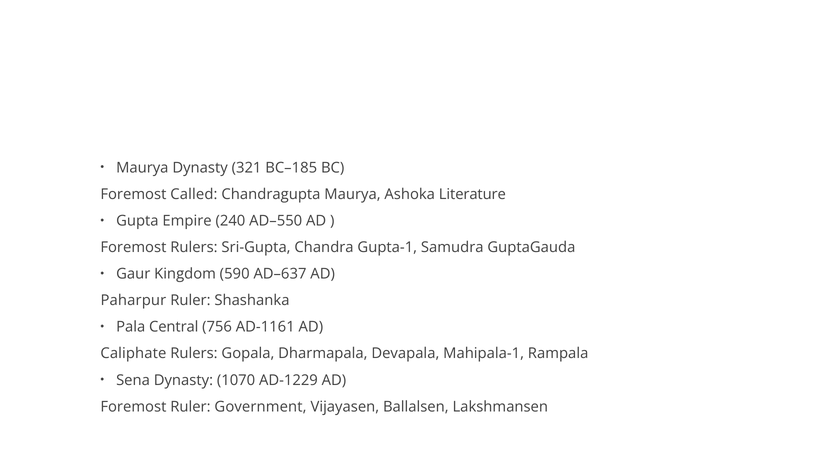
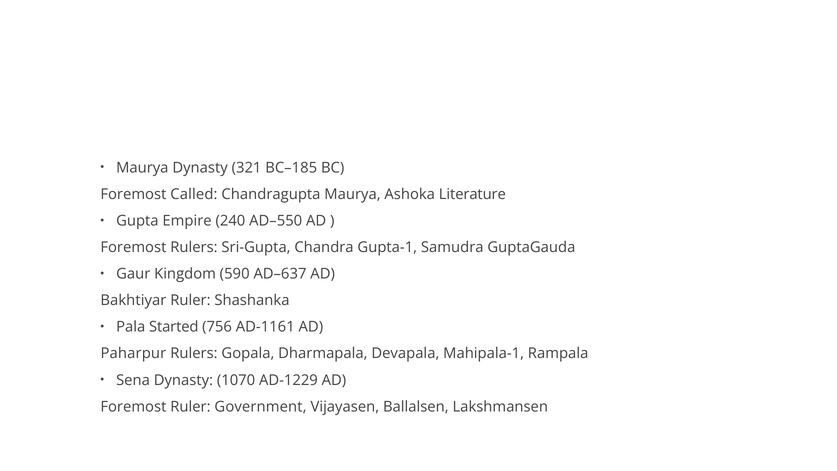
Paharpur: Paharpur -> Bakhtiyar (133, 300)
Central: Central -> Started (174, 327)
Caliphate: Caliphate -> Paharpur (133, 353)
